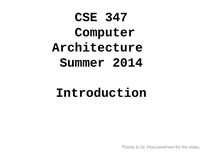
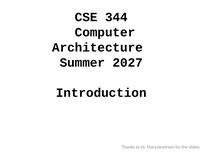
347: 347 -> 344 (116, 17)
2014: 2014 -> 2027 (128, 62)
